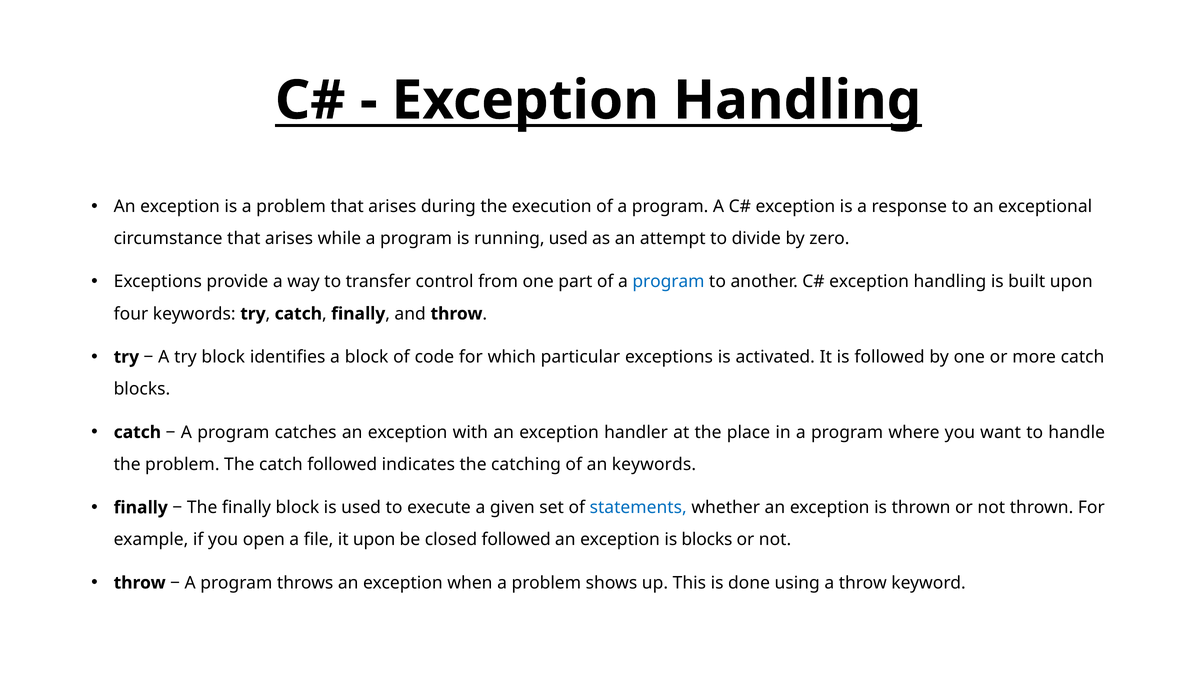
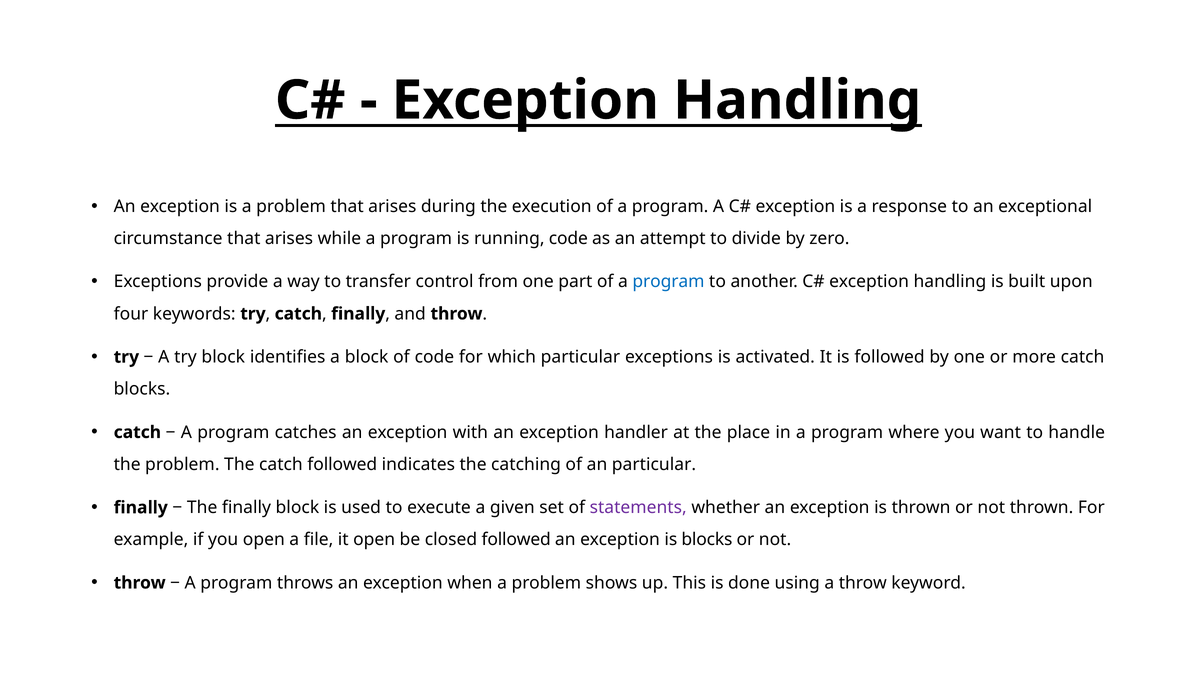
running used: used -> code (568, 239)
an keywords: keywords -> particular (654, 465)
statements colour: blue -> purple (638, 508)
it upon: upon -> open (374, 540)
